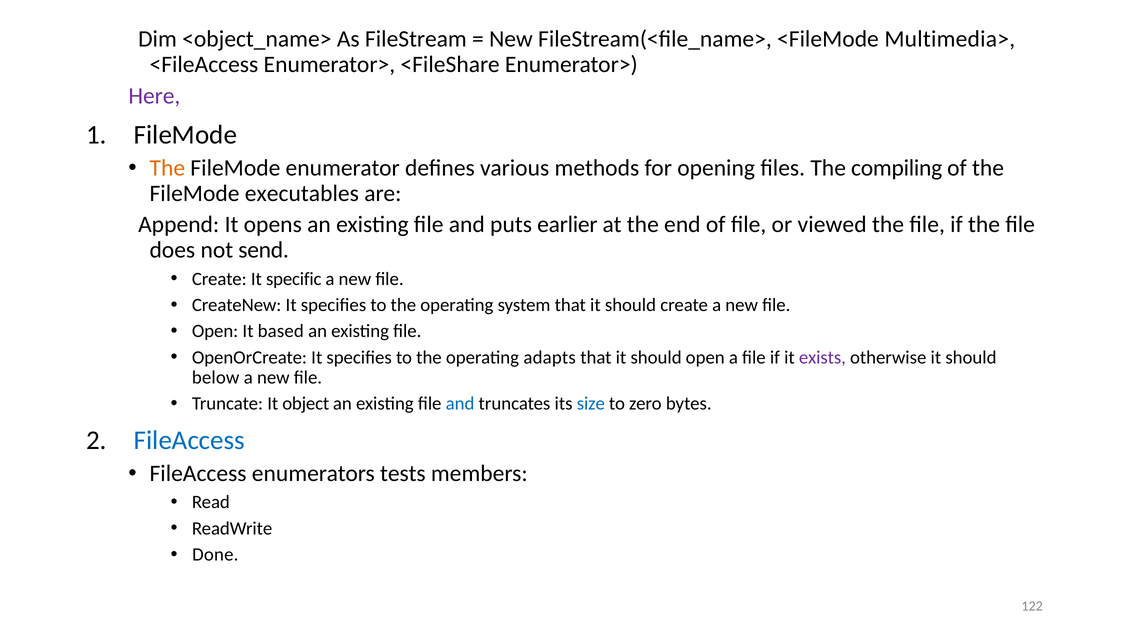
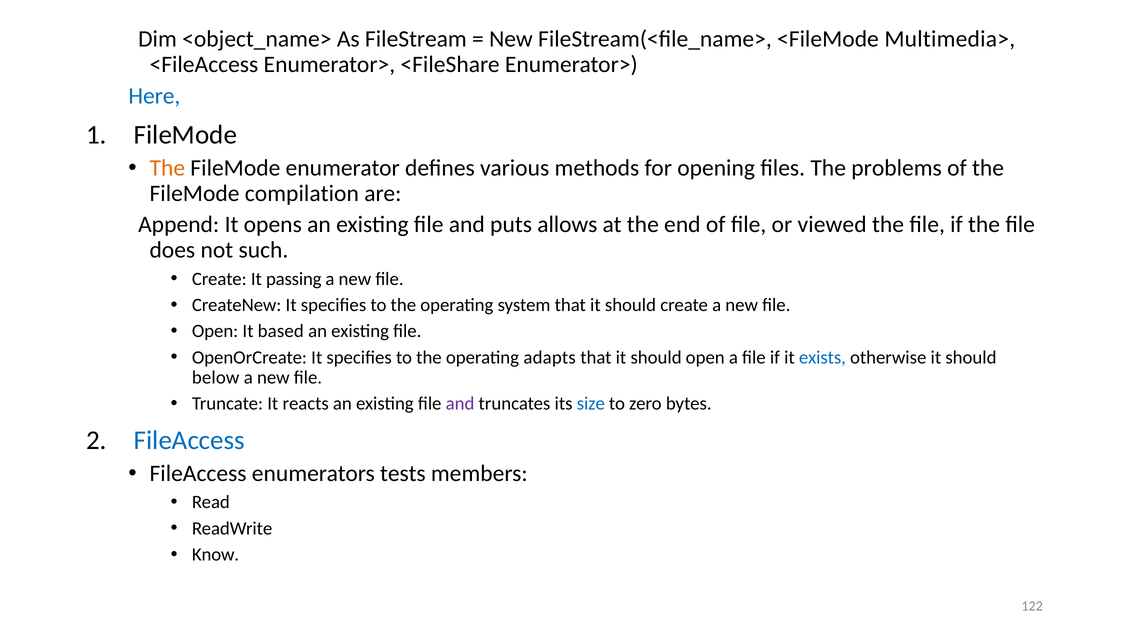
Here colour: purple -> blue (154, 96)
compiling: compiling -> problems (897, 168)
executables: executables -> compilation (302, 193)
earlier: earlier -> allows (567, 225)
send: send -> such (263, 250)
specific: specific -> passing (294, 279)
exists colour: purple -> blue (822, 357)
object: object -> reacts (306, 404)
and colour: blue -> purple (460, 404)
Done: Done -> Know (215, 555)
